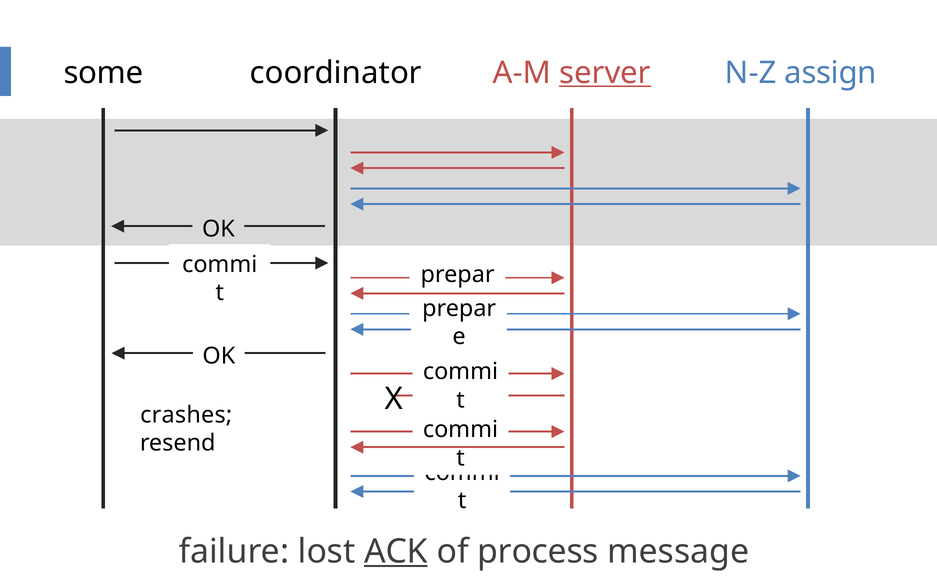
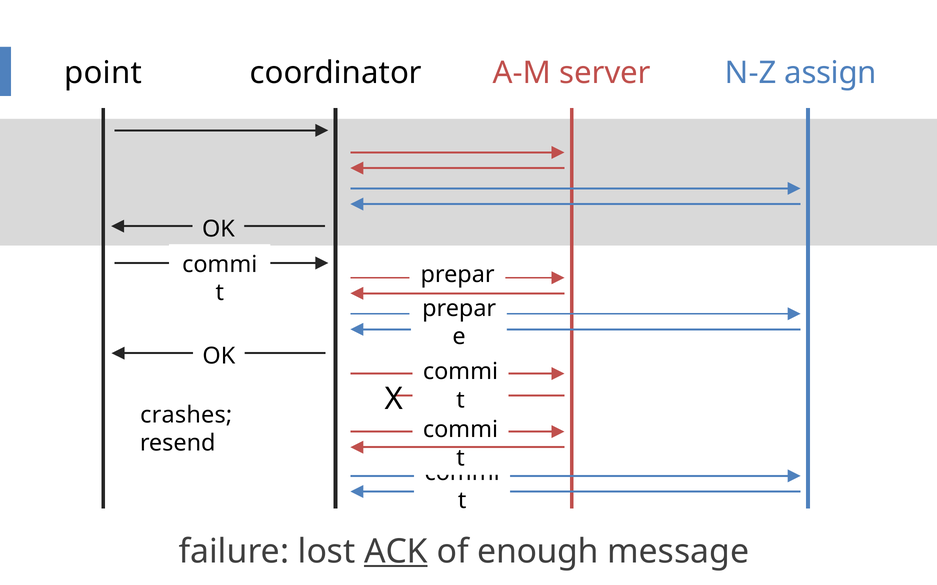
some: some -> point (103, 73)
server underline: present -> none (605, 73)
process: process -> enough (538, 552)
